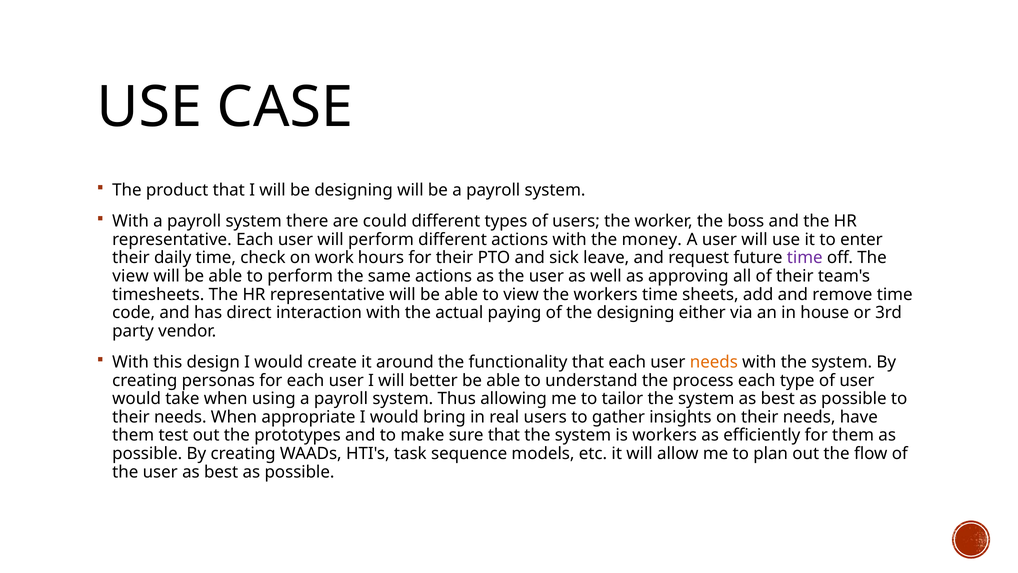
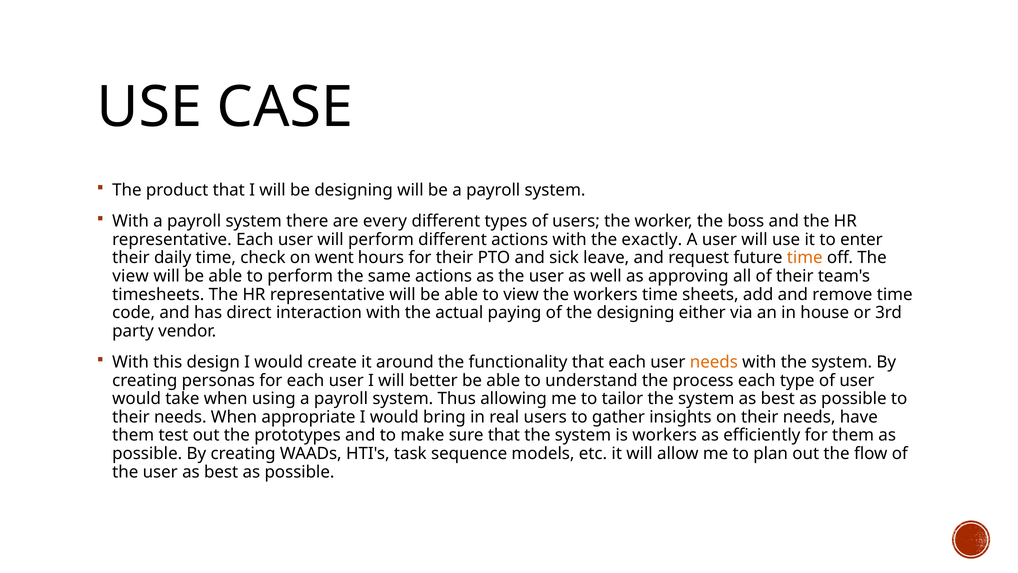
could: could -> every (385, 221)
money: money -> exactly (652, 239)
work: work -> went (334, 258)
time colour: purple -> orange (805, 258)
